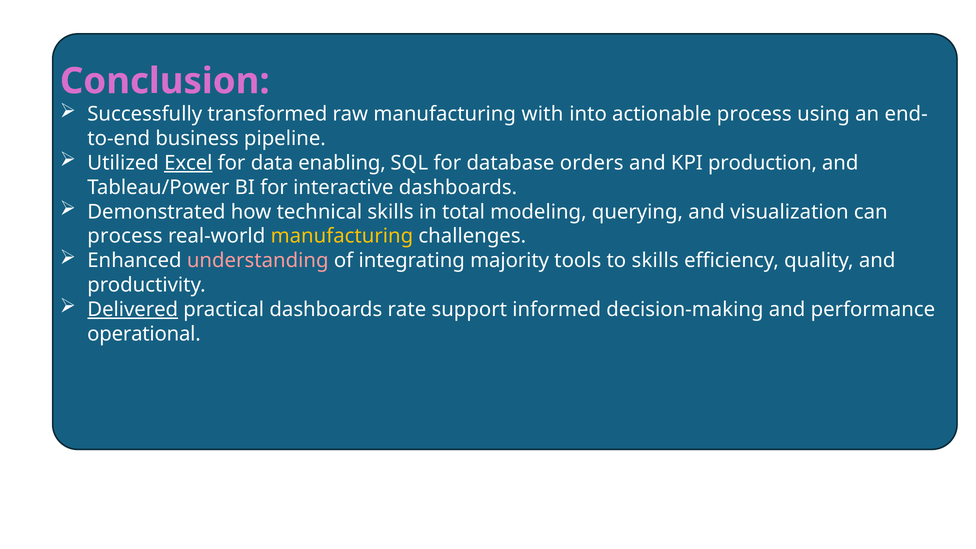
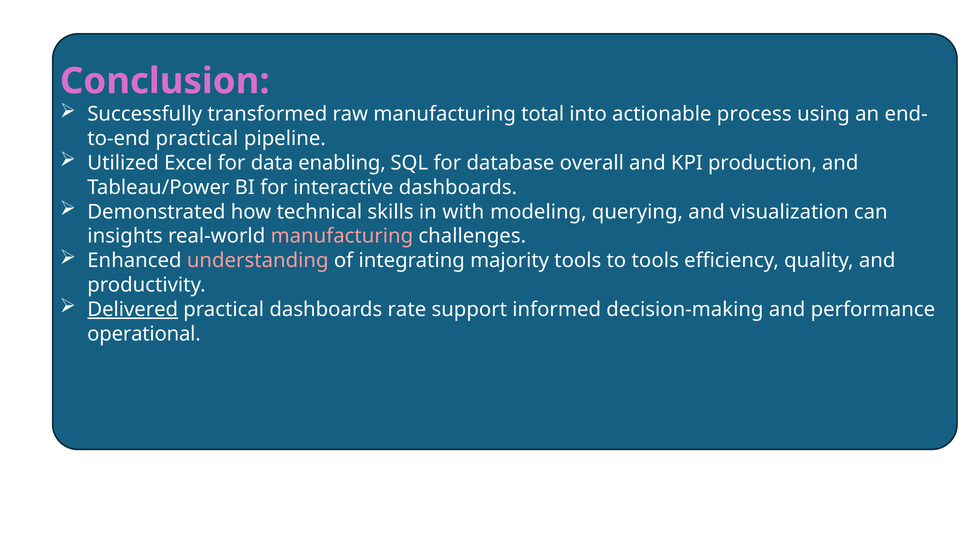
with: with -> total (543, 114)
business: business -> practical (197, 139)
Excel underline: present -> none (188, 163)
orders: orders -> overall (592, 163)
total: total -> with (463, 212)
process: process -> insights (125, 236)
manufacturing colour: yellow -> pink (342, 236)
to skills: skills -> tools (655, 261)
